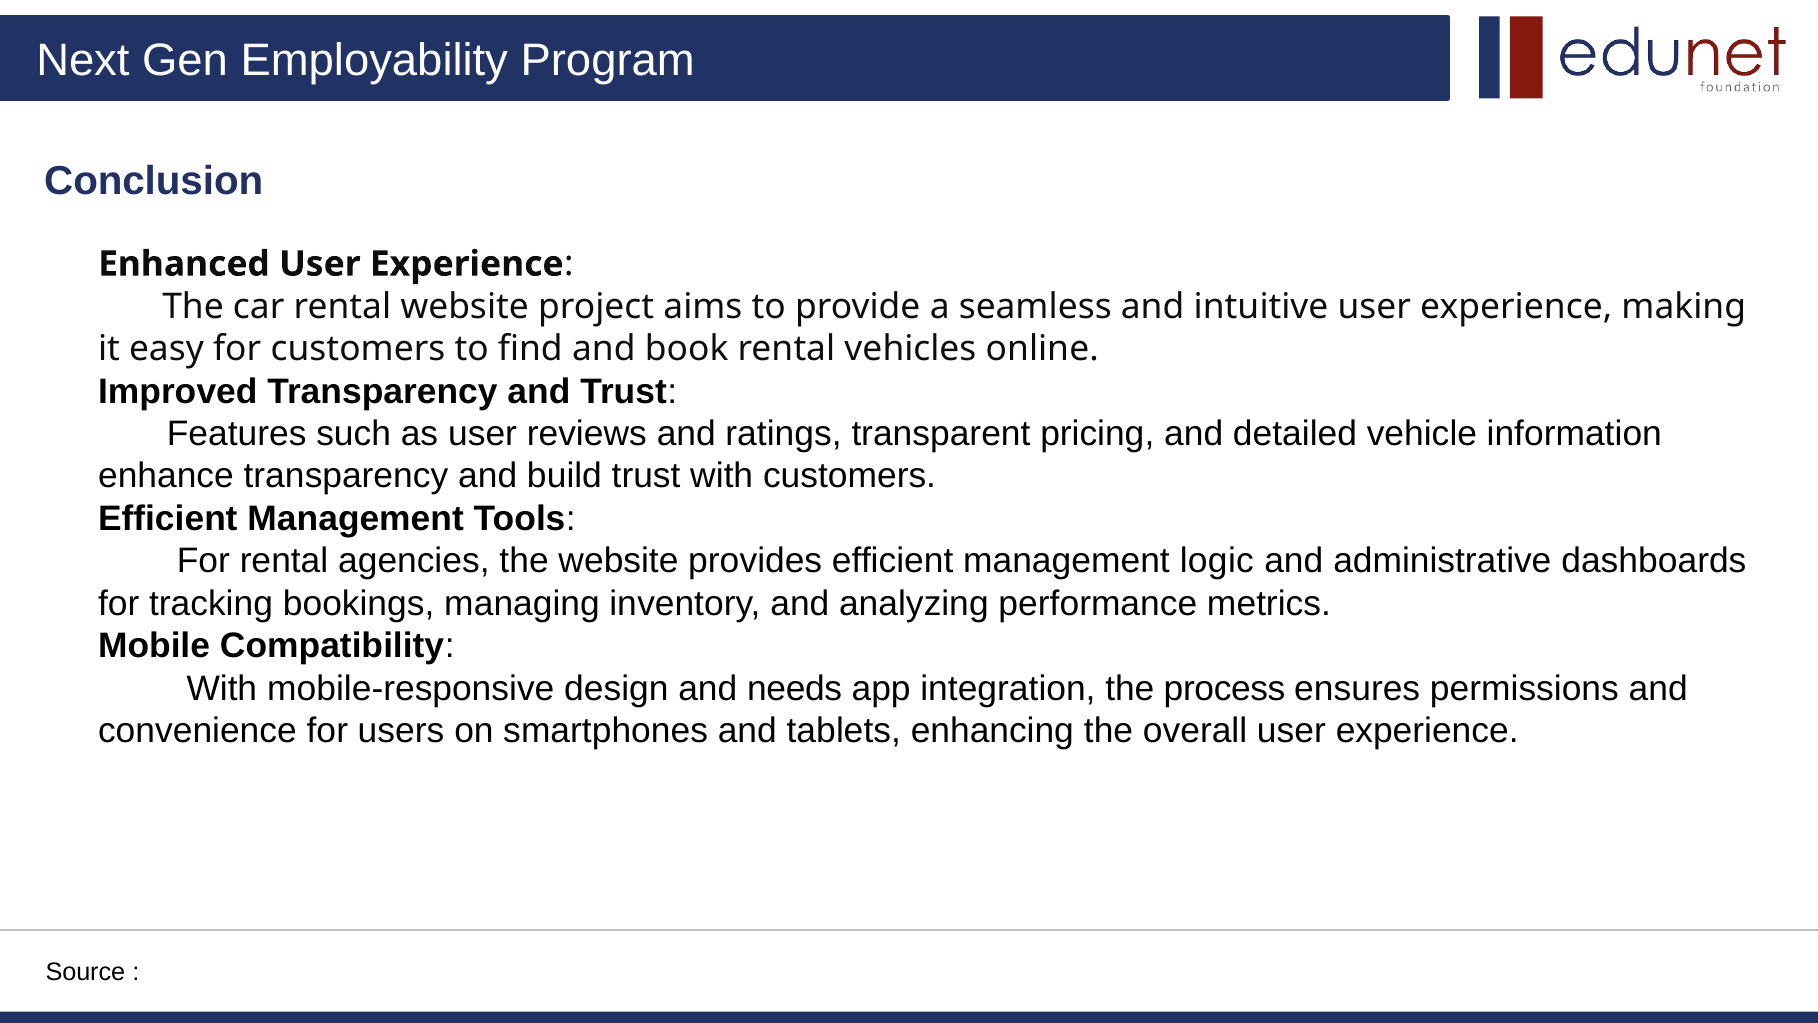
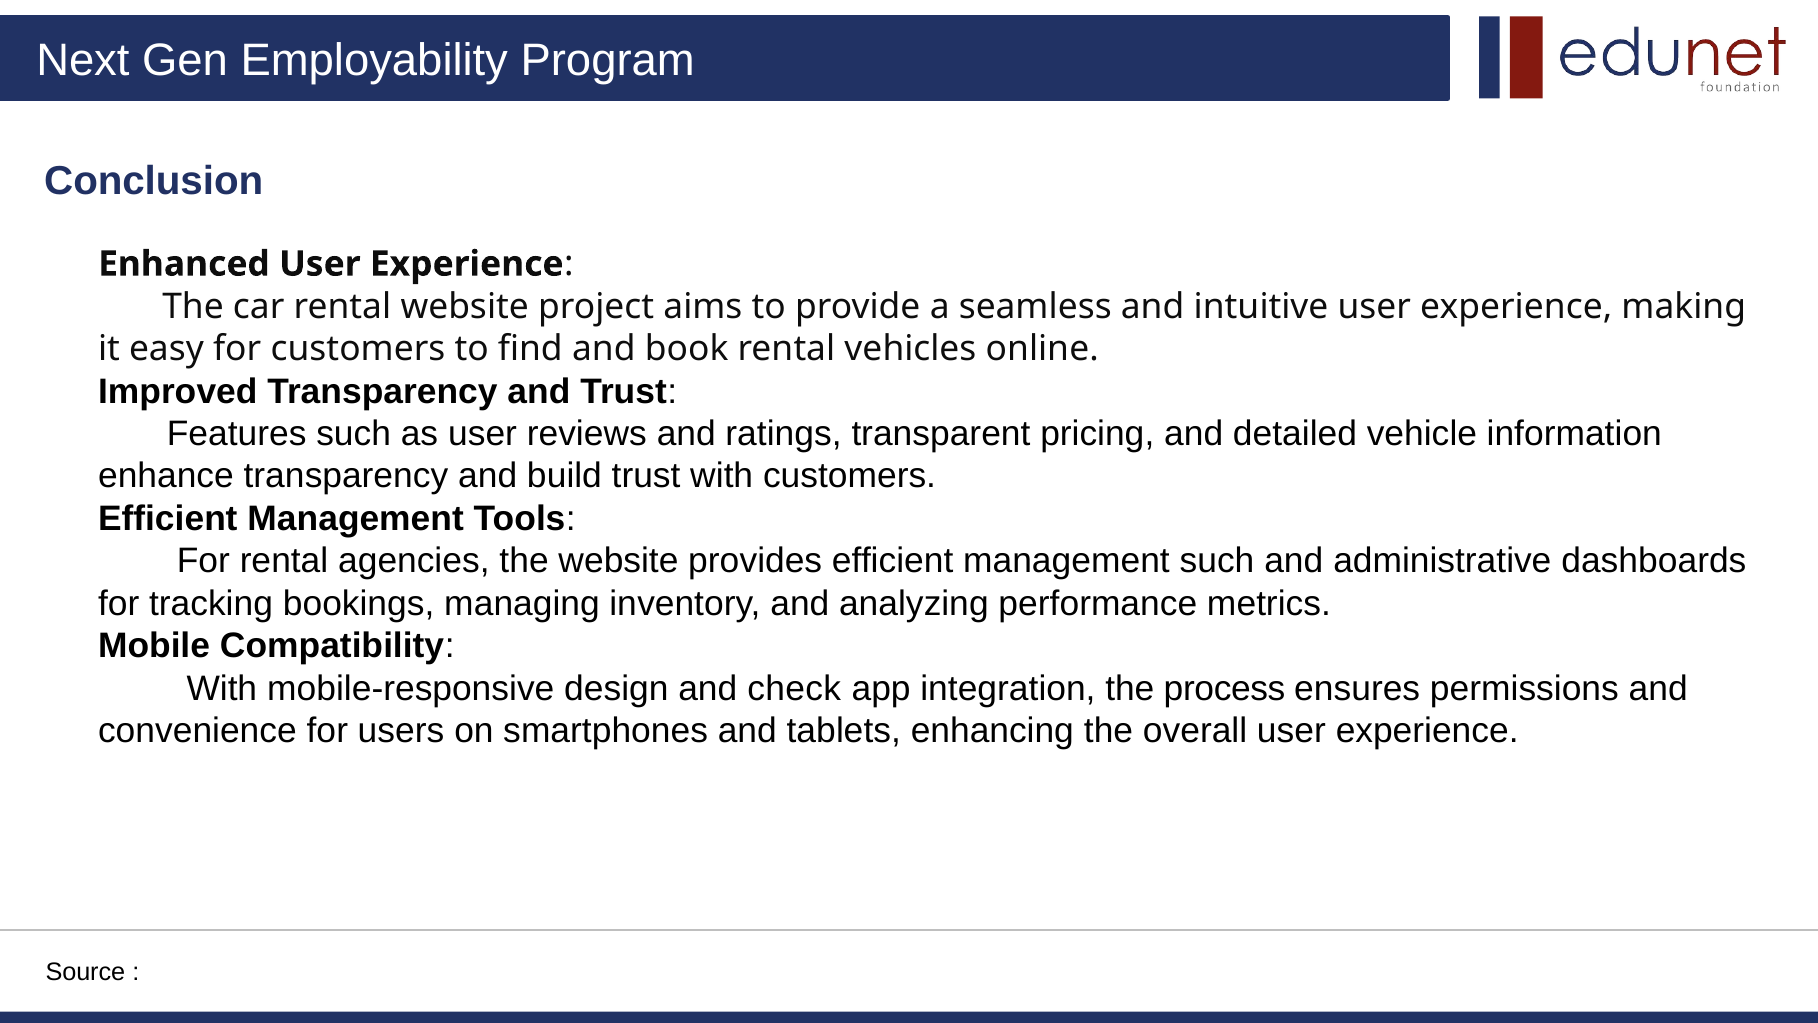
management logic: logic -> such (1217, 561)
needs: needs -> check (794, 688)
